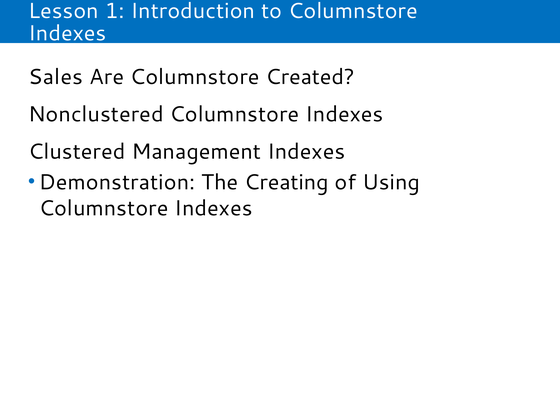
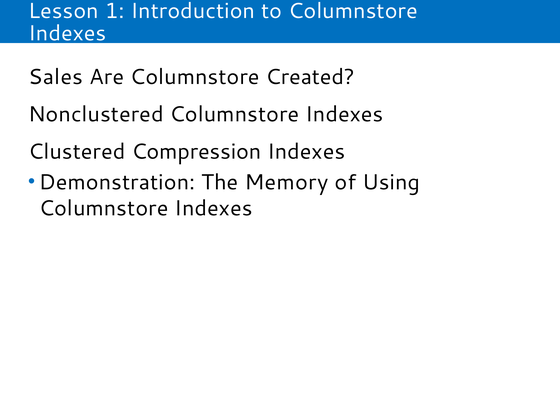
Management: Management -> Compression (196, 151)
Creating: Creating -> Memory (286, 182)
